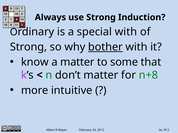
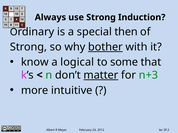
special with: with -> then (126, 32)
a matter: matter -> logical (77, 62)
matter underline: none -> present (101, 75)
n+8: n+8 -> n+3 (148, 75)
